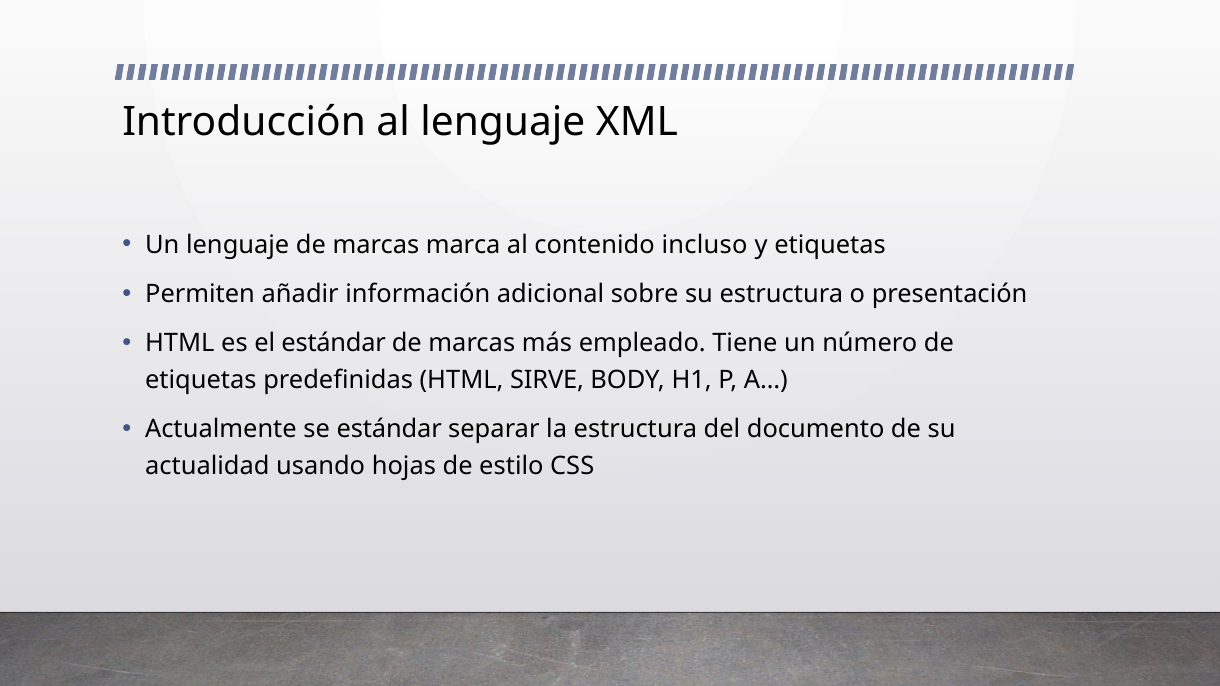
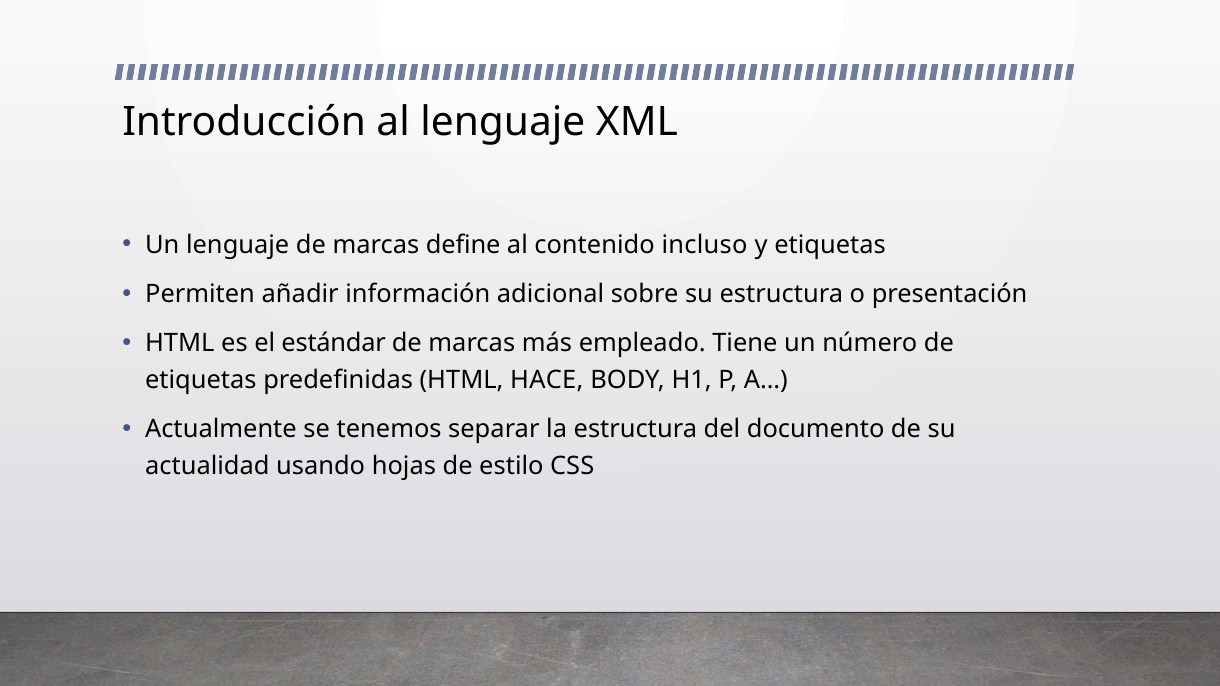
marca: marca -> define (463, 245)
SIRVE: SIRVE -> HACE (547, 380)
se estándar: estándar -> tenemos (389, 430)
